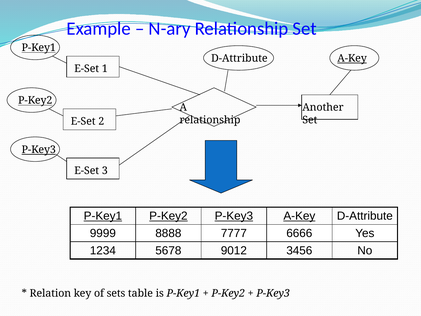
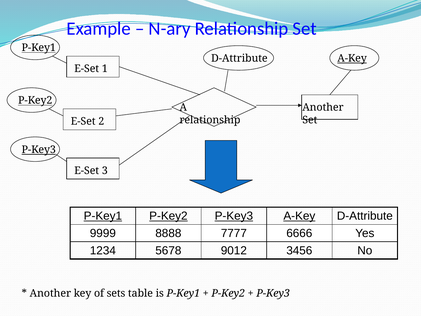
Relation: Relation -> Another (50, 293)
